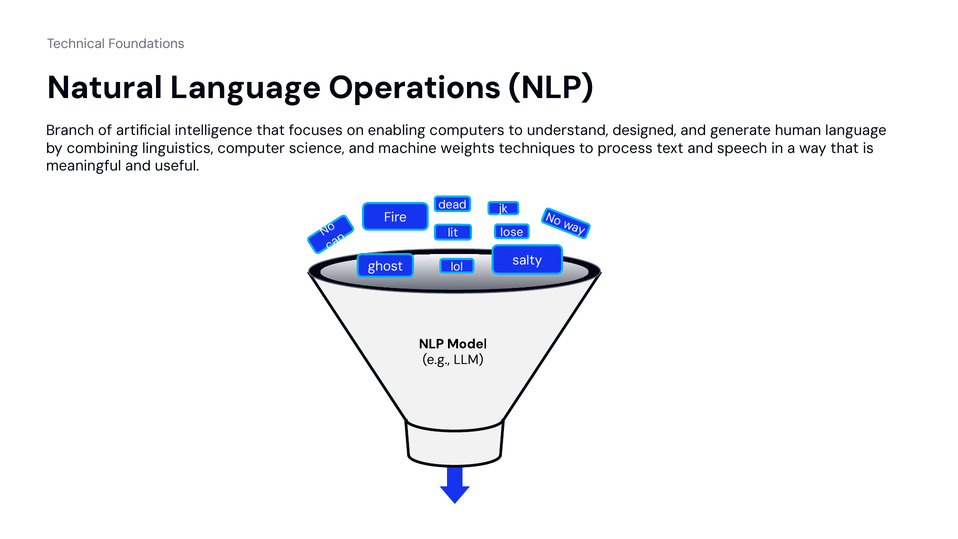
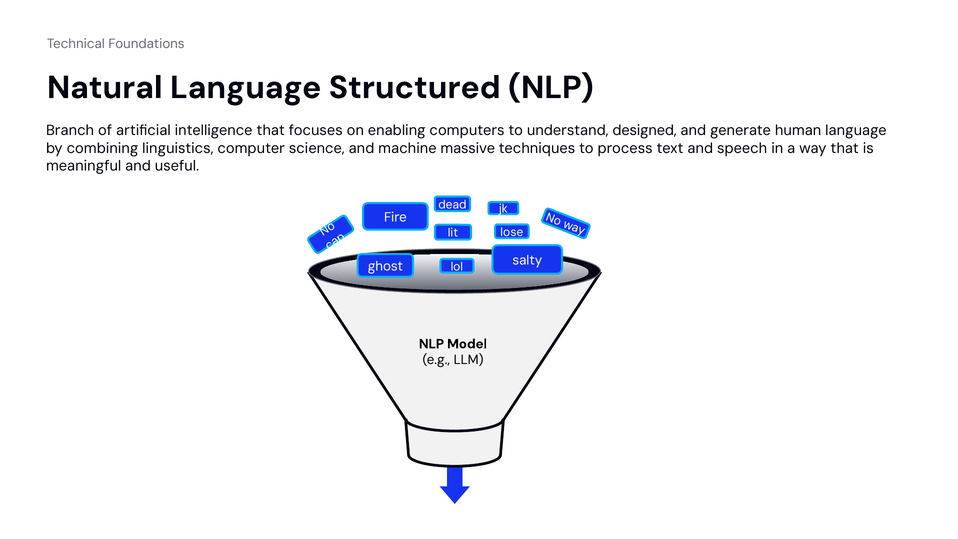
Operations: Operations -> Structured (415, 87)
weights: weights -> massive (468, 148)
